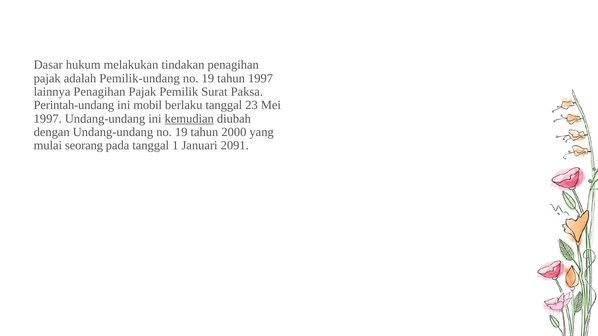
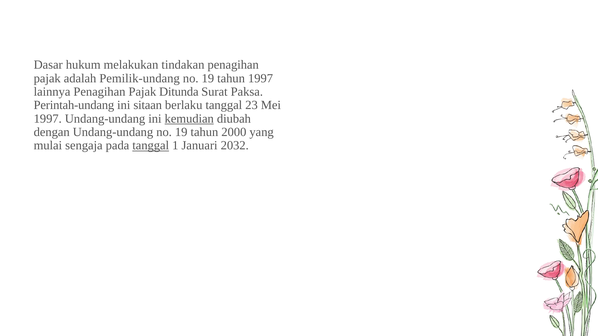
Pemilik: Pemilik -> Ditunda (179, 92)
mobil: mobil -> sitaan (148, 105)
seorang: seorang -> sengaja (84, 146)
tanggal underline: none -> present (151, 146)
2091: 2091 -> 2032 (235, 146)
